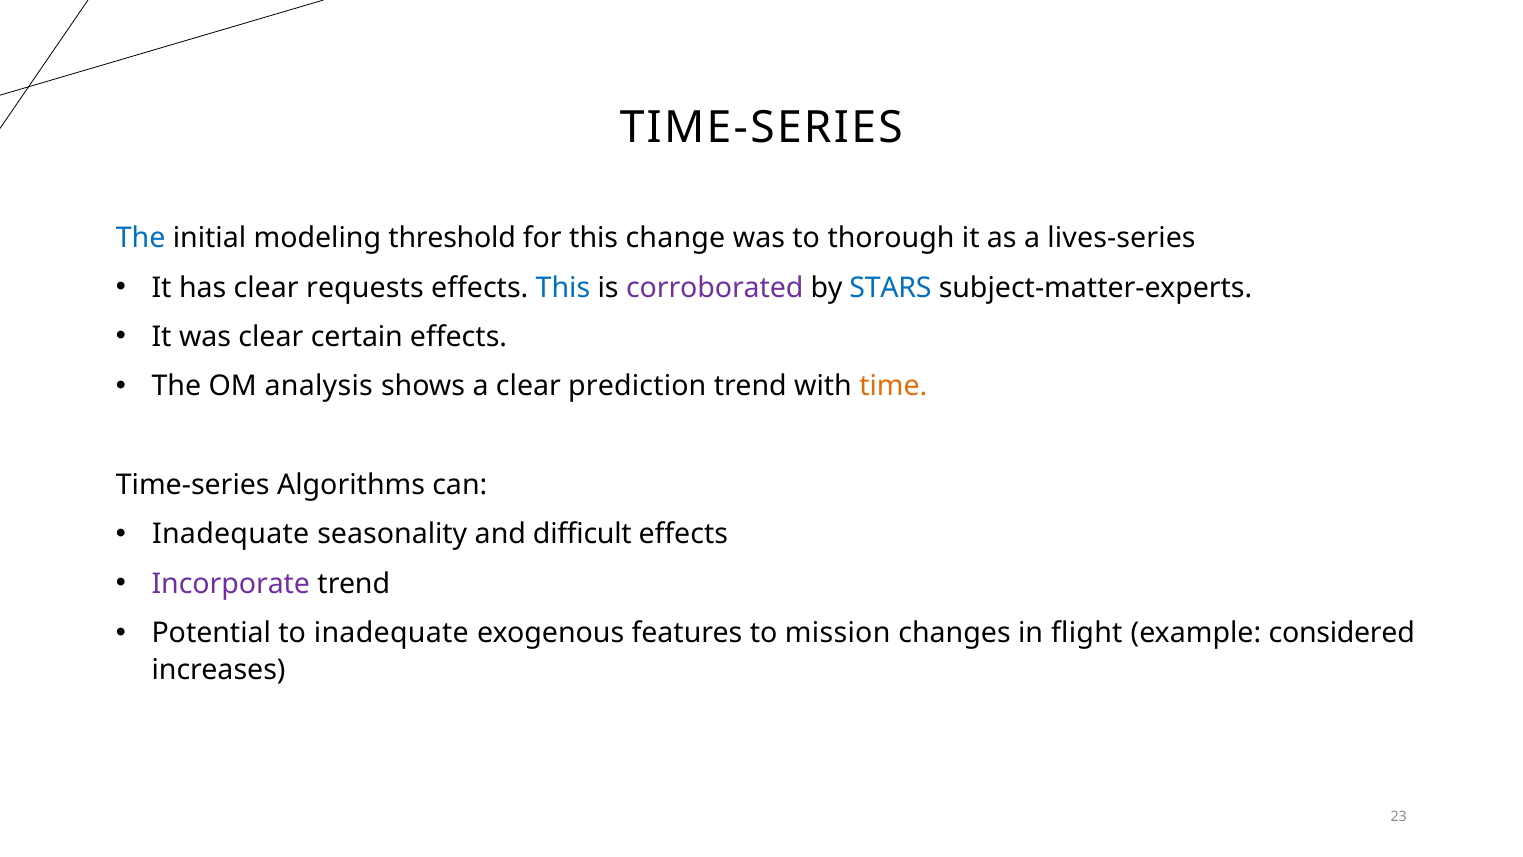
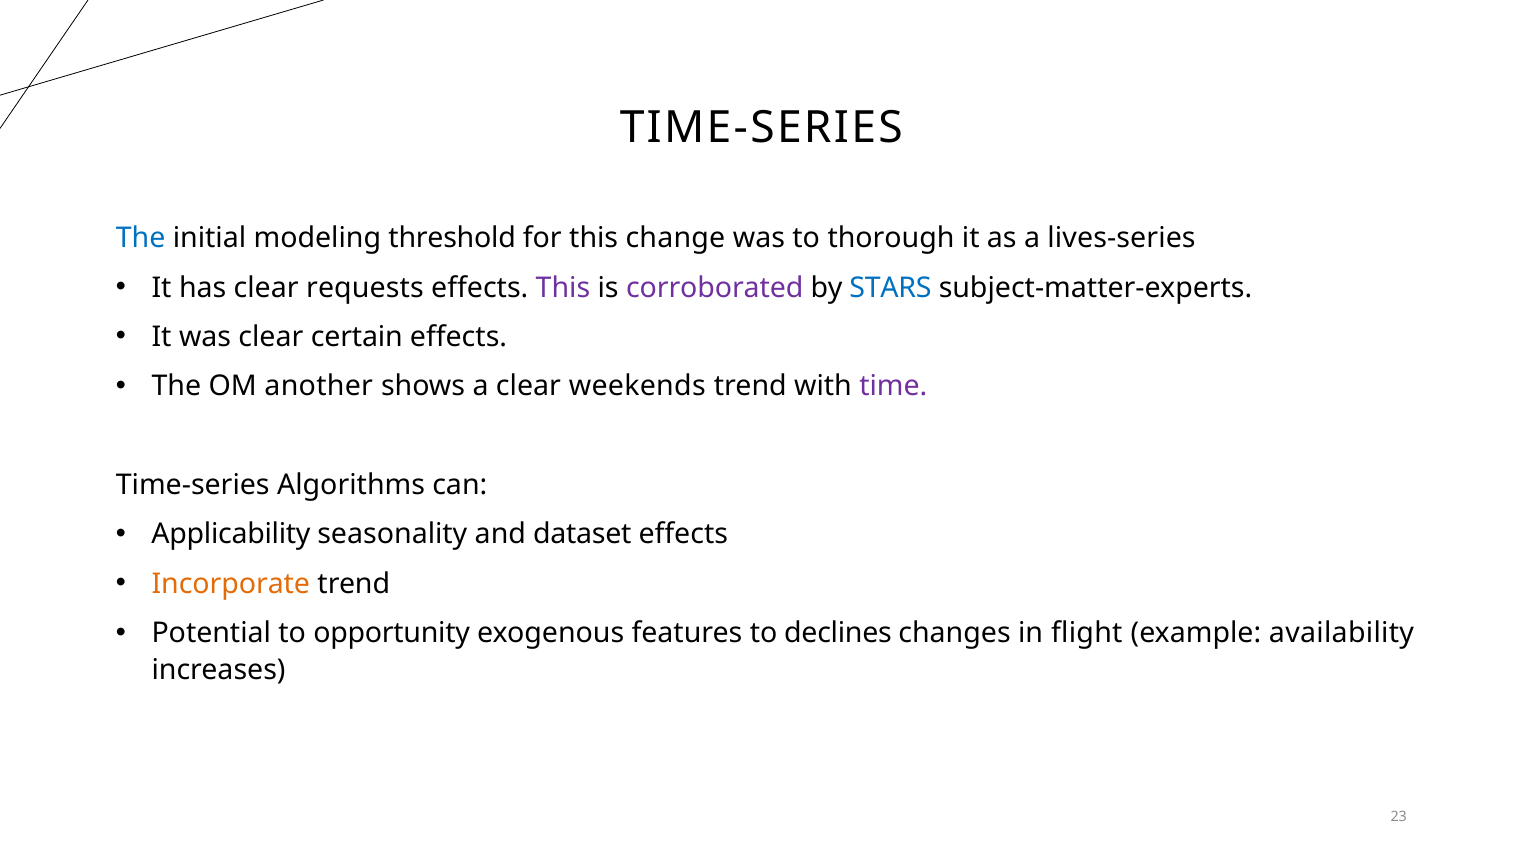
This colour: blue -> purple (563, 288)
analysis: analysis -> another (319, 386)
prediction: prediction -> weekends (637, 386)
time colour: orange -> purple (893, 386)
Inadequate: Inadequate -> Applicability (231, 534)
difficult: difficult -> dataset (582, 534)
Incorporate colour: purple -> orange (231, 584)
to inadequate: inadequate -> opportunity (392, 633)
mission: mission -> declines (838, 633)
considered: considered -> availability (1341, 633)
